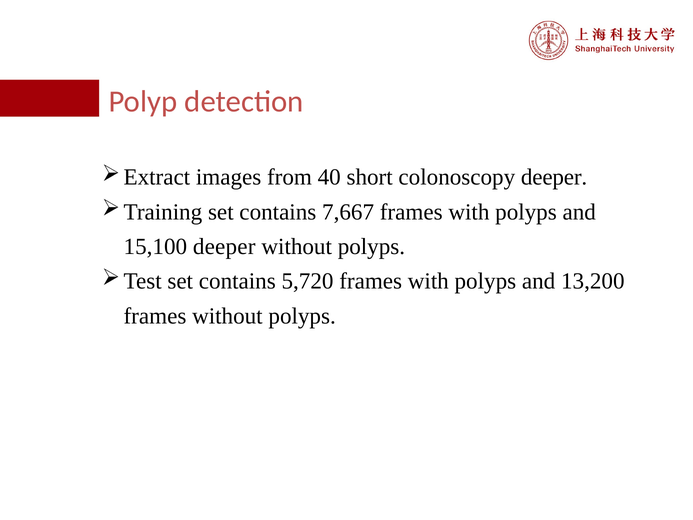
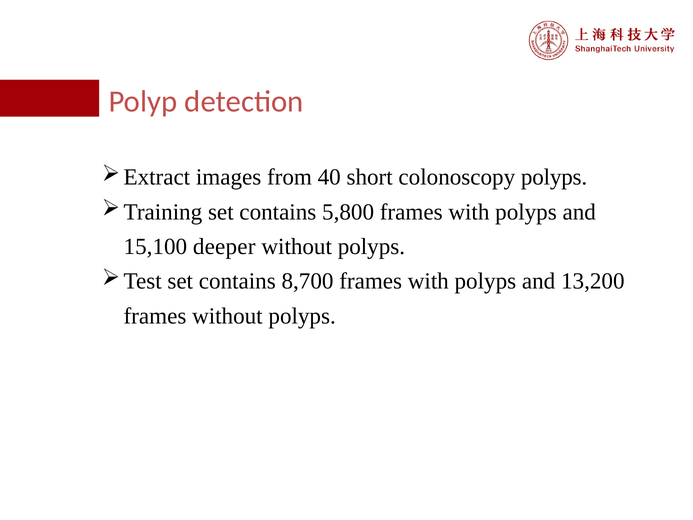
colonoscopy deeper: deeper -> polyps (554, 177)
7,667: 7,667 -> 5,800 (348, 212)
5,720: 5,720 -> 8,700 (308, 281)
